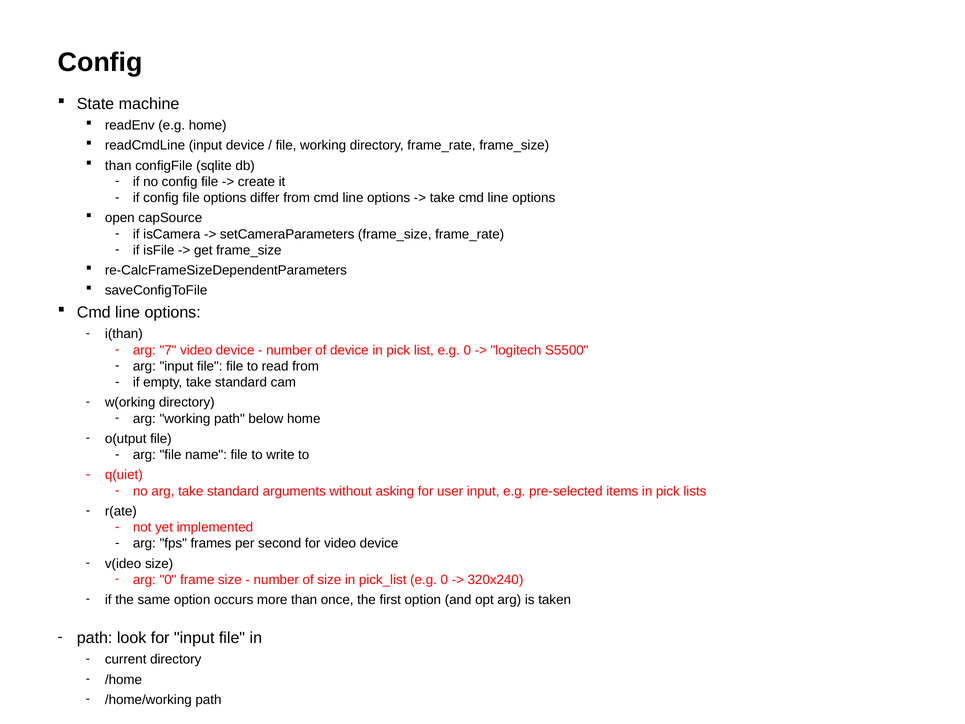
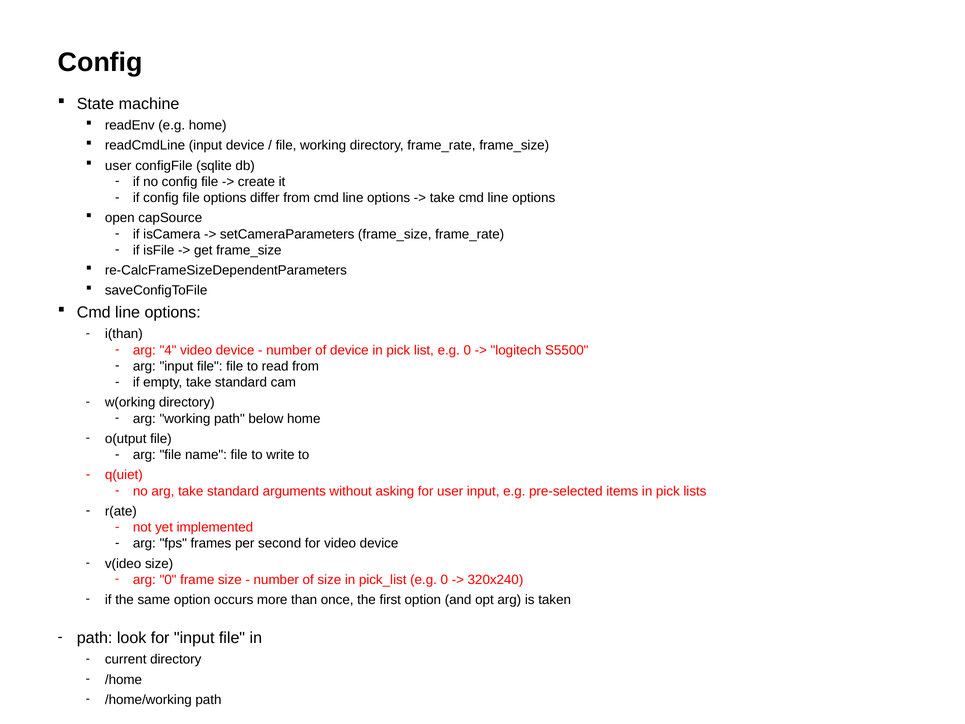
than: than -> user (118, 166)
7: 7 -> 4 (168, 350)
